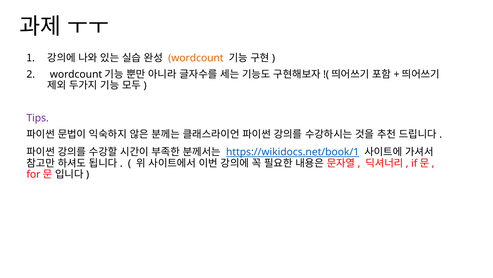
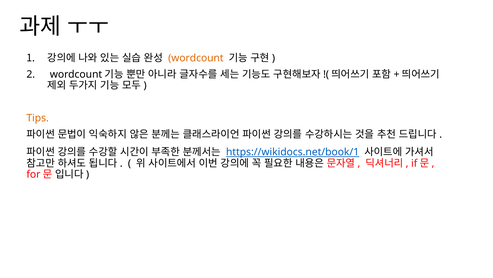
Tips colour: purple -> orange (38, 118)
